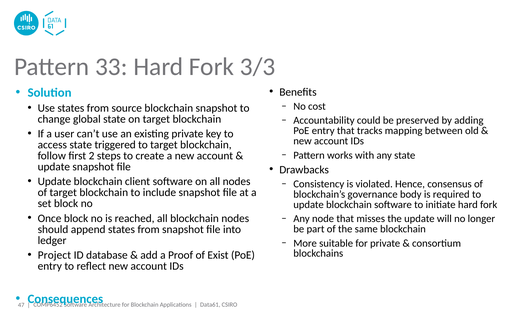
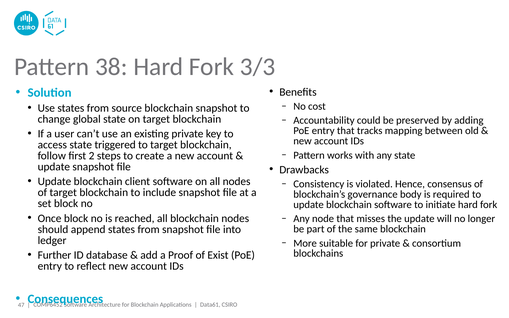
33: 33 -> 38 (111, 67)
Project: Project -> Further (55, 255)
